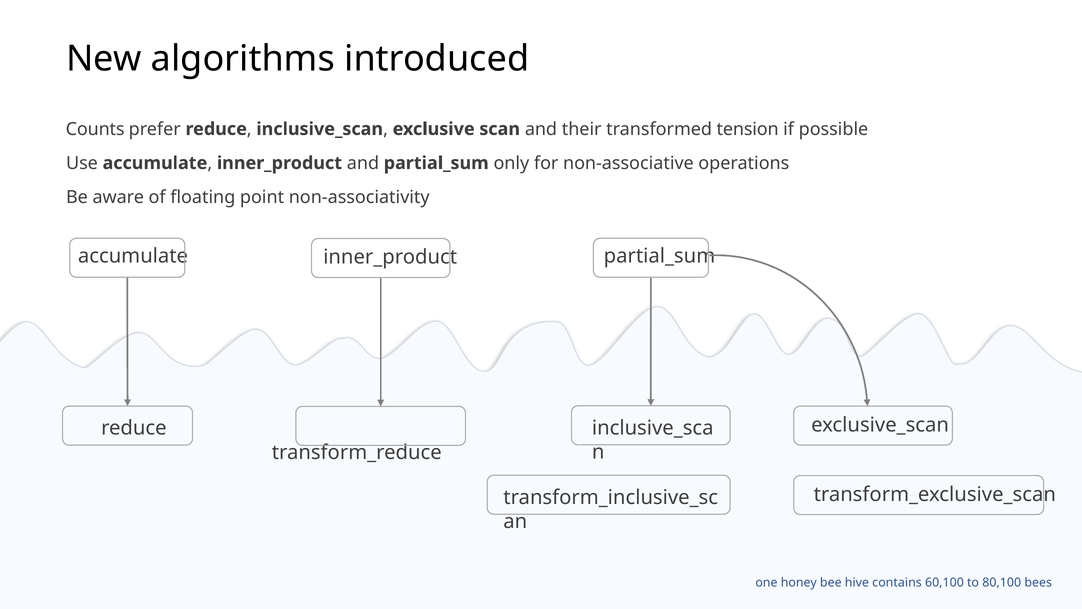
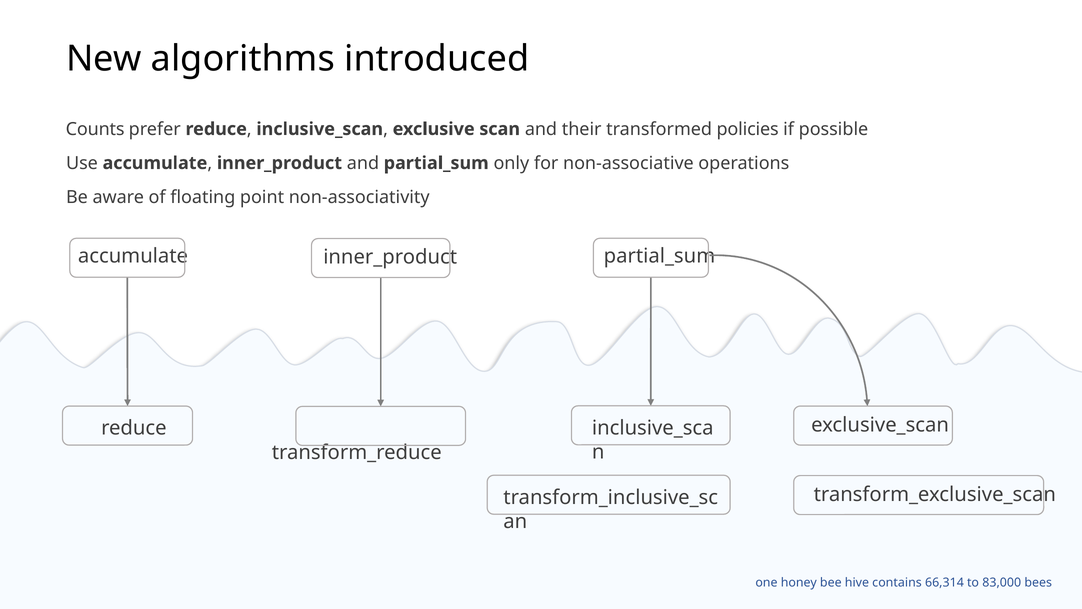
tension: tension -> policies (748, 129)
60,100: 60,100 -> 66,314 (944, 582)
80,100: 80,100 -> 83,000 (1002, 582)
